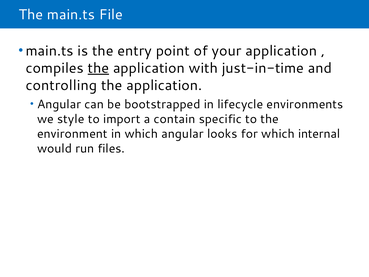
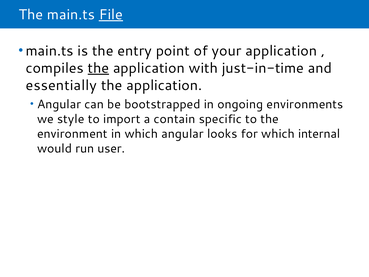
File underline: none -> present (111, 15)
controlling: controlling -> essentially (61, 85)
lifecycle: lifecycle -> ongoing (240, 104)
files: files -> user (111, 149)
